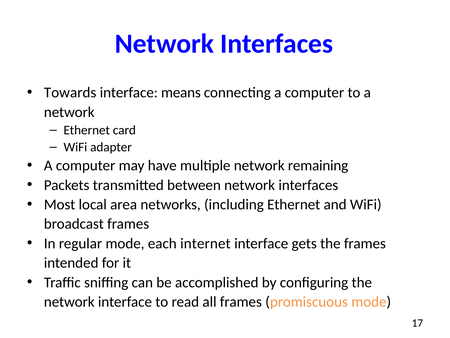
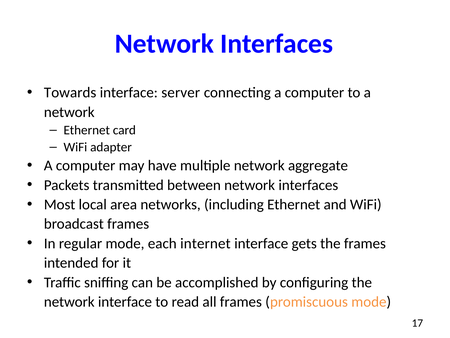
means: means -> server (181, 92)
remaining: remaining -> aggregate (318, 165)
